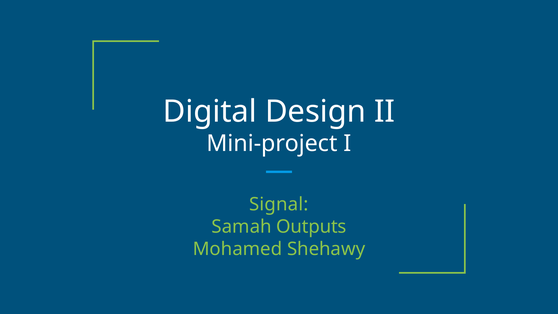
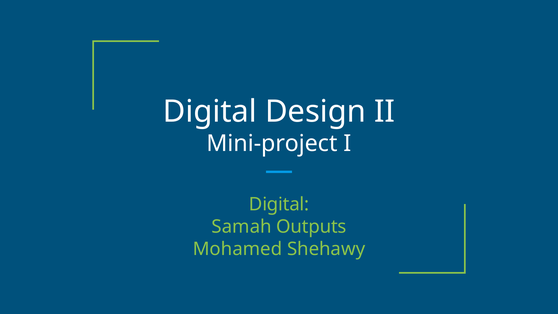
Signal: Signal -> Digital (279, 204)
